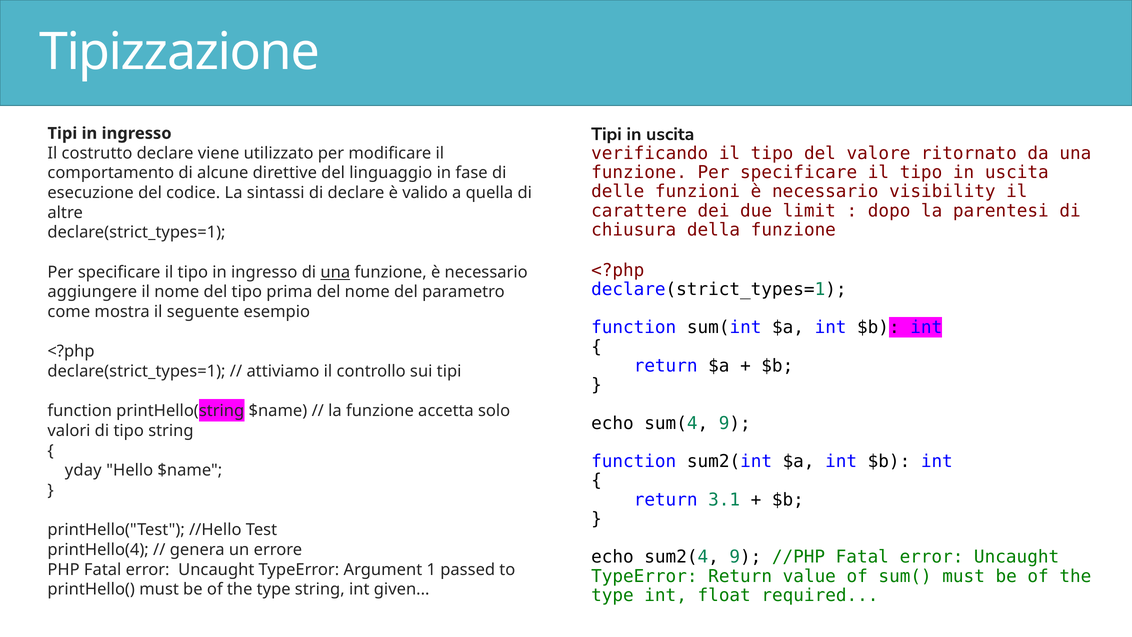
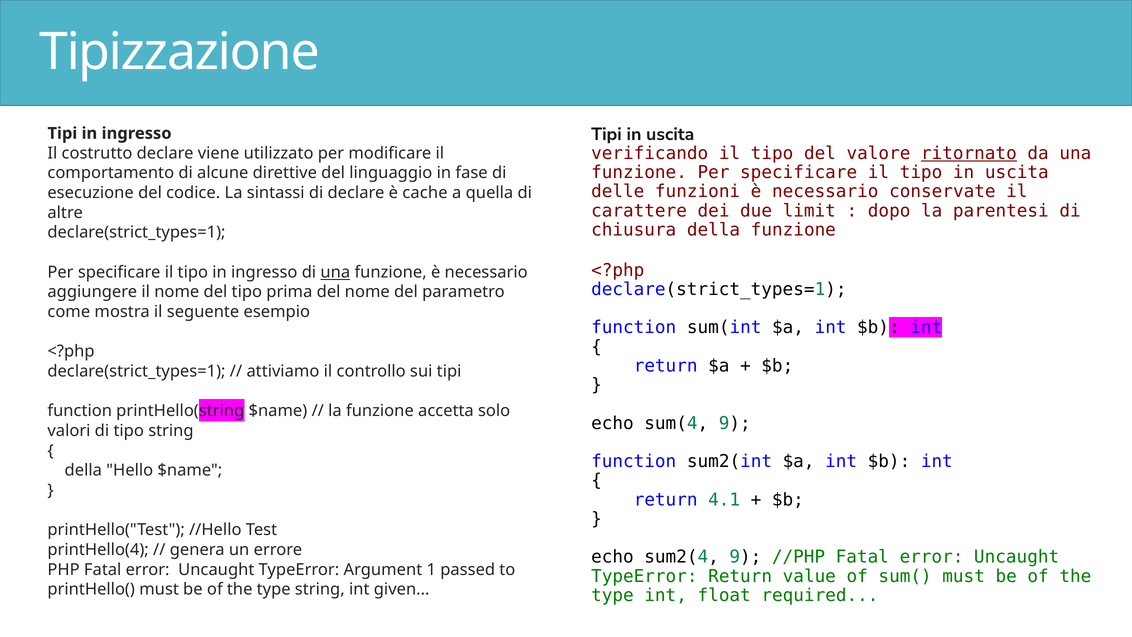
ritornato underline: none -> present (969, 153)
visibility: visibility -> conservate (942, 191)
valido: valido -> cache (425, 193)
yday: yday -> della (83, 470)
3.1: 3.1 -> 4.1 (724, 499)
